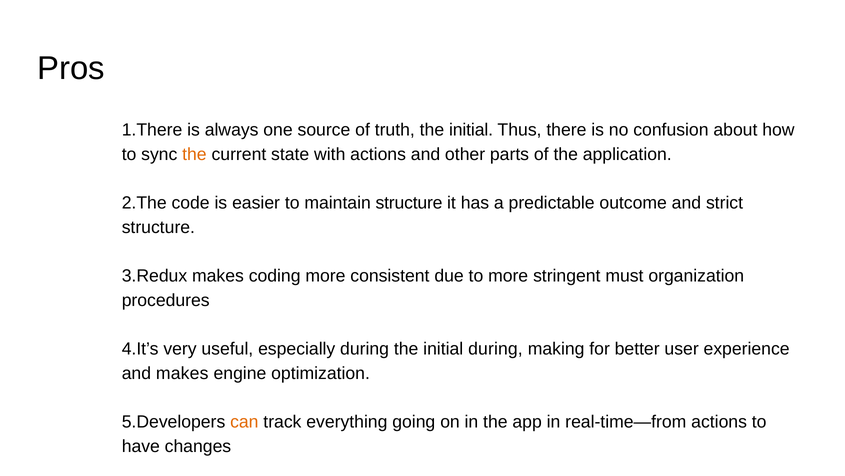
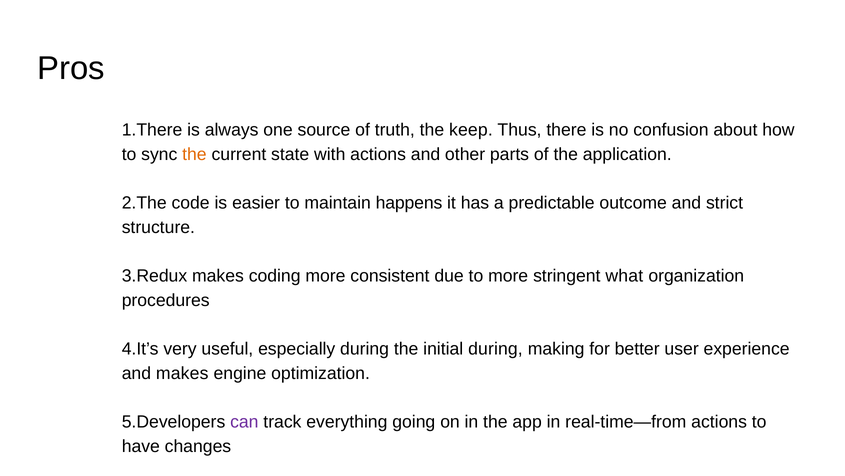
truth the initial: initial -> keep (471, 130)
maintain structure: structure -> happens (409, 203)
must: must -> what (624, 276)
can colour: orange -> purple (244, 421)
